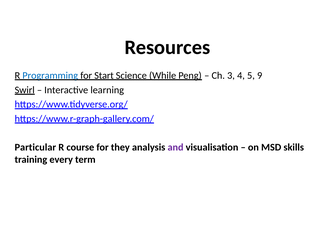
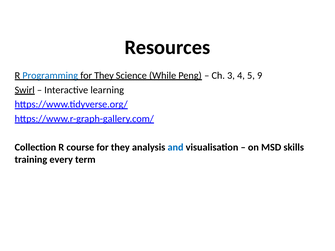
Start: Start -> They (104, 76)
Particular: Particular -> Collection (35, 148)
and colour: purple -> blue (176, 148)
